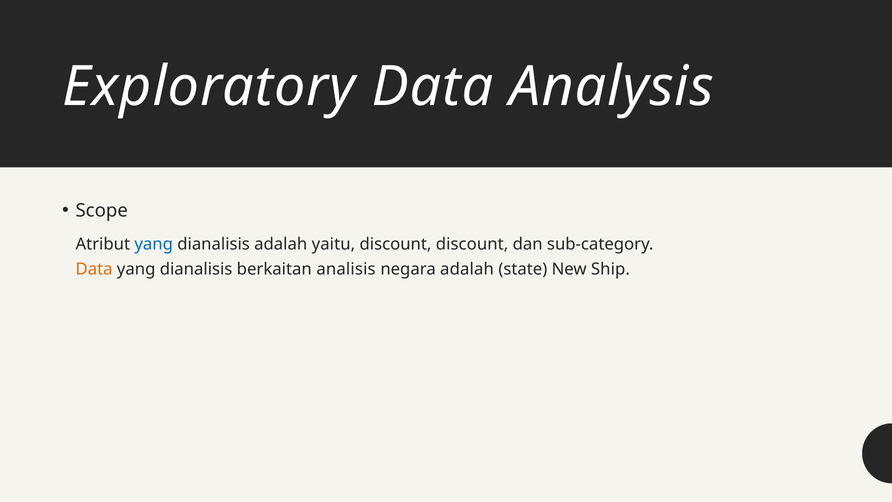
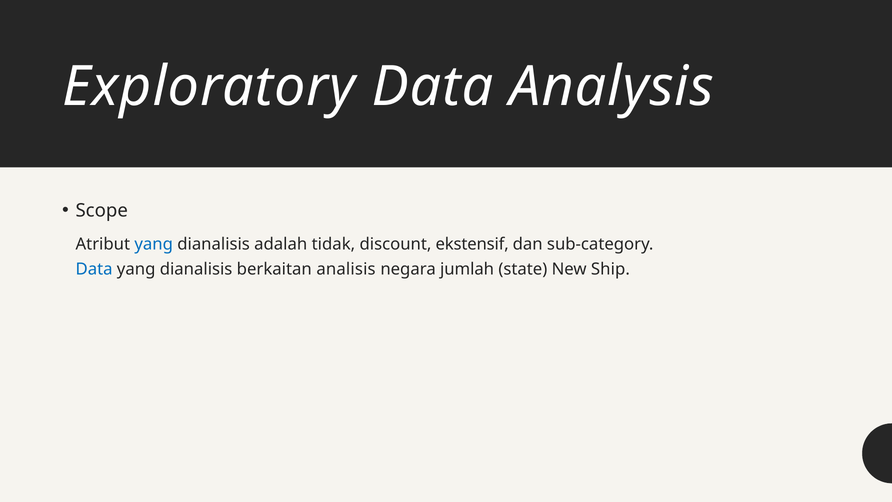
yaitu: yaitu -> tidak (333, 244)
discount discount: discount -> ekstensif (472, 244)
Data colour: orange -> blue (94, 269)
negara adalah: adalah -> jumlah (467, 269)
